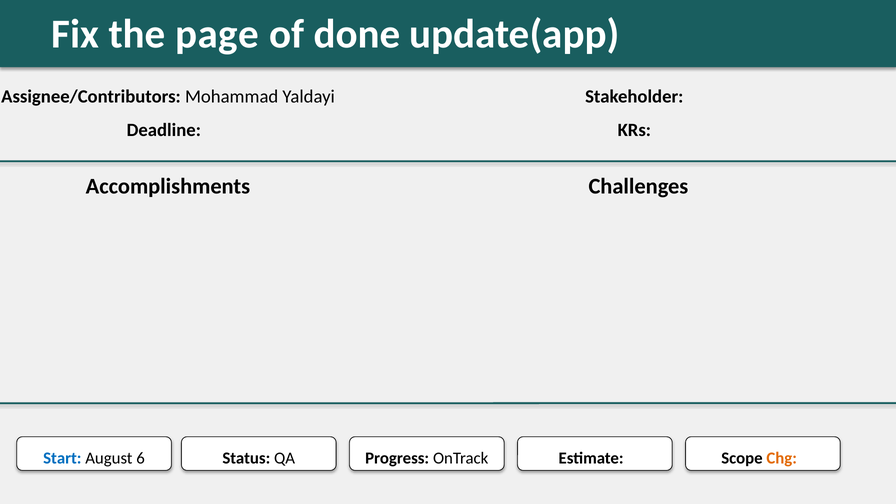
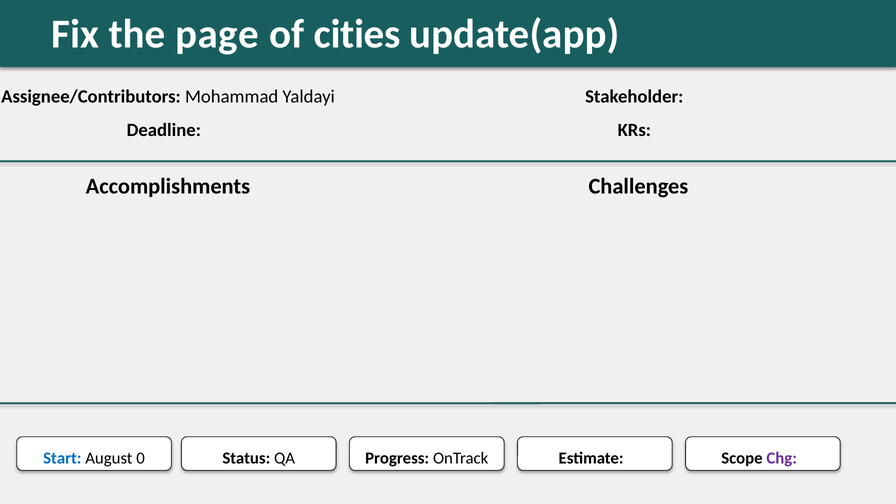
done: done -> cities (357, 34)
6: 6 -> 0 (141, 458)
Chg colour: orange -> purple (782, 458)
